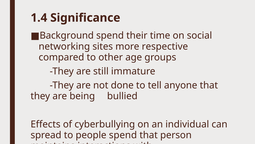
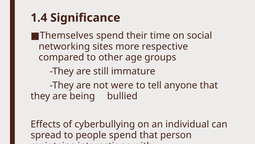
Background: Background -> Themselves (67, 35)
done: done -> were (122, 85)
